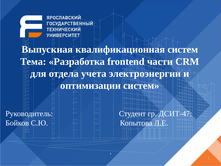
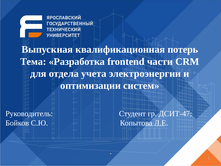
квалификационная систем: систем -> потерь (183, 49)
